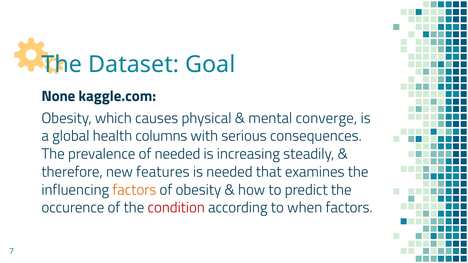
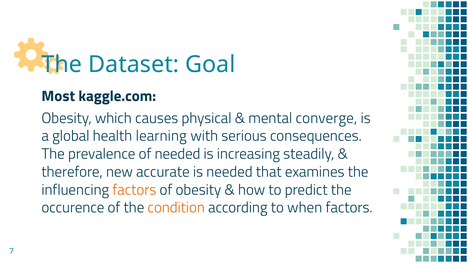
None: None -> Most (58, 96)
columns: columns -> learning (161, 136)
features: features -> accurate (163, 172)
condition colour: red -> orange (176, 208)
